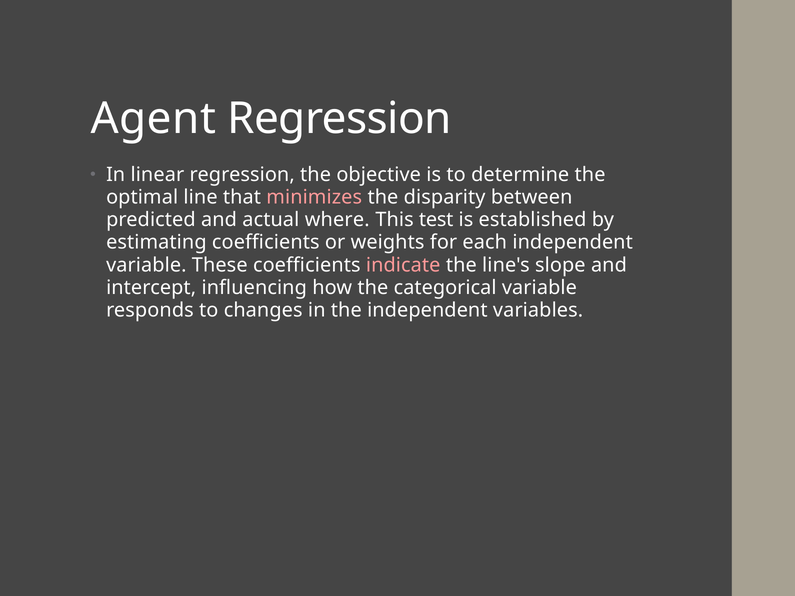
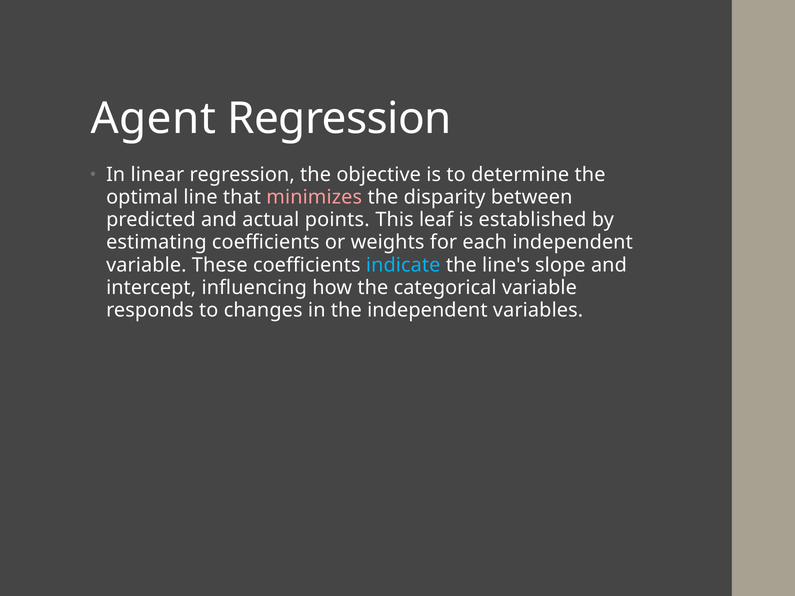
where: where -> points (337, 220)
test: test -> leaf (436, 220)
indicate colour: pink -> light blue (403, 265)
